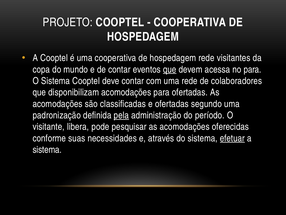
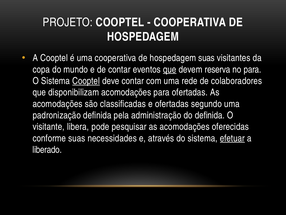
hospedagem rede: rede -> suas (207, 58)
acessa: acessa -> reserva (218, 69)
Cooptel underline: none -> present (86, 81)
pela underline: present -> none (121, 115)
do período: período -> definida (210, 115)
sistema: sistema -> liberado (47, 149)
